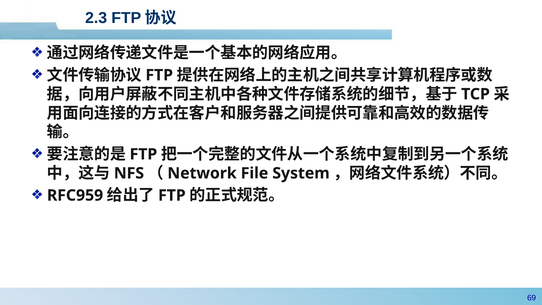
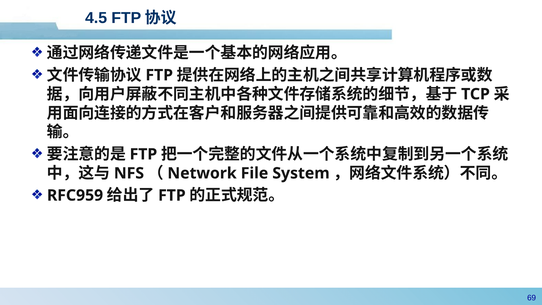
2.3: 2.3 -> 4.5 (96, 18)
